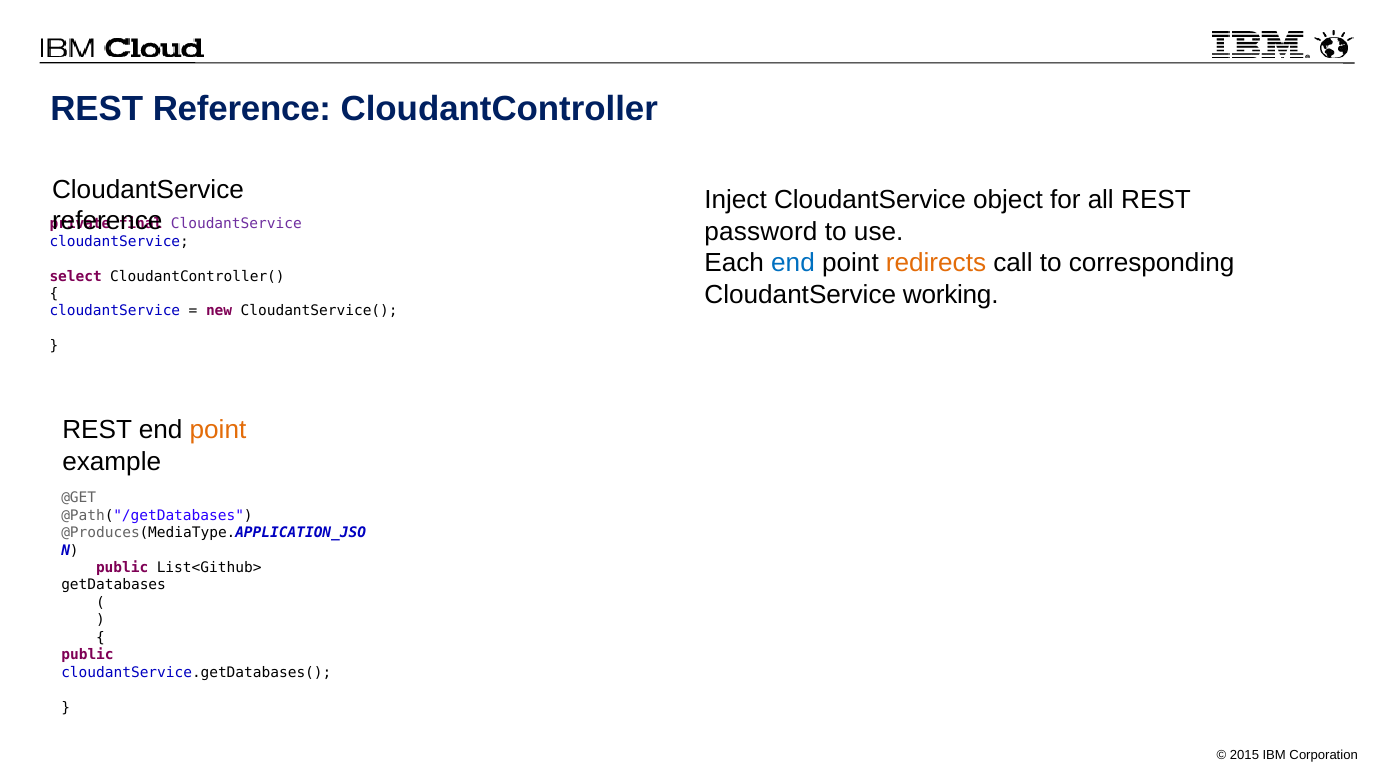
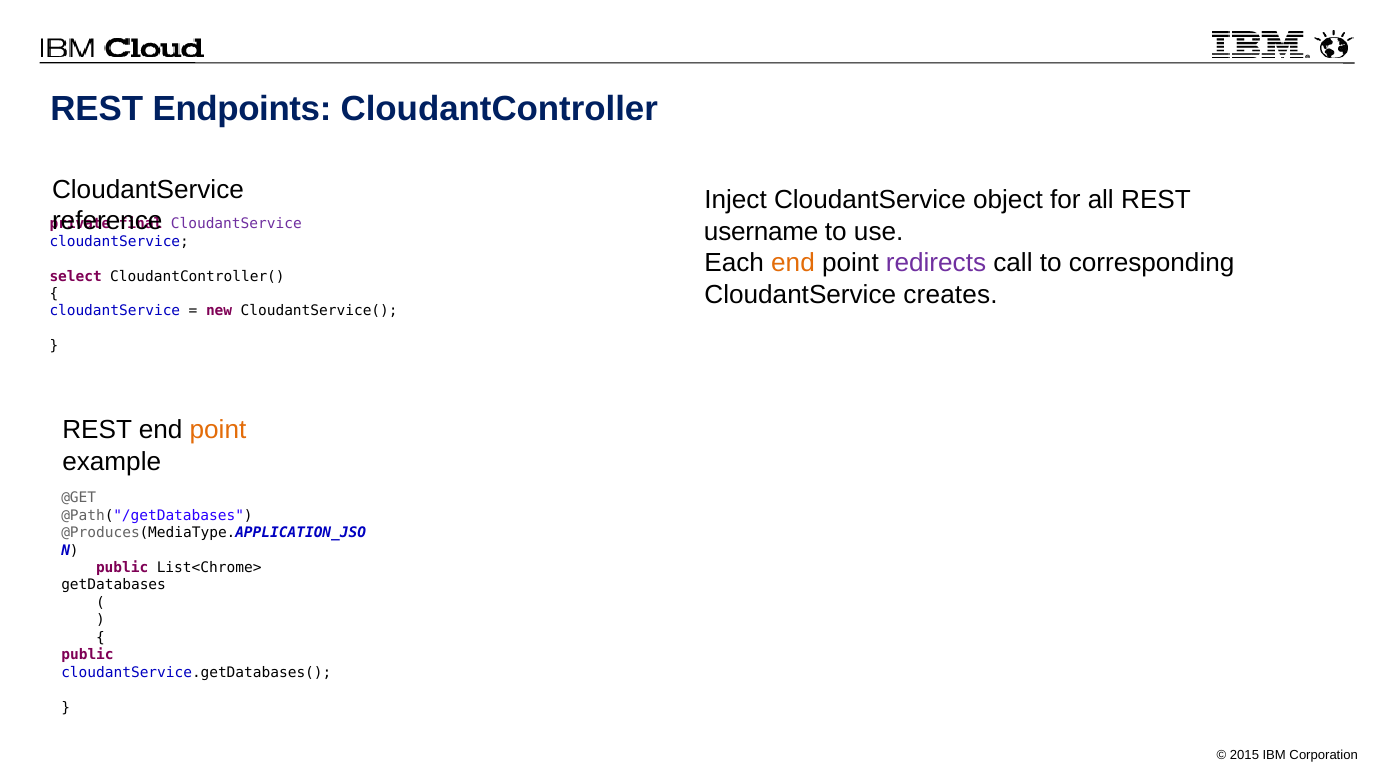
REST Reference: Reference -> Endpoints (242, 109)
password: password -> username (761, 232)
end colour: blue -> orange (793, 263)
redirects colour: orange -> purple (936, 263)
working: working -> creates (951, 295)
List<Github>: List<Github> -> List<Chrome> (209, 568)
